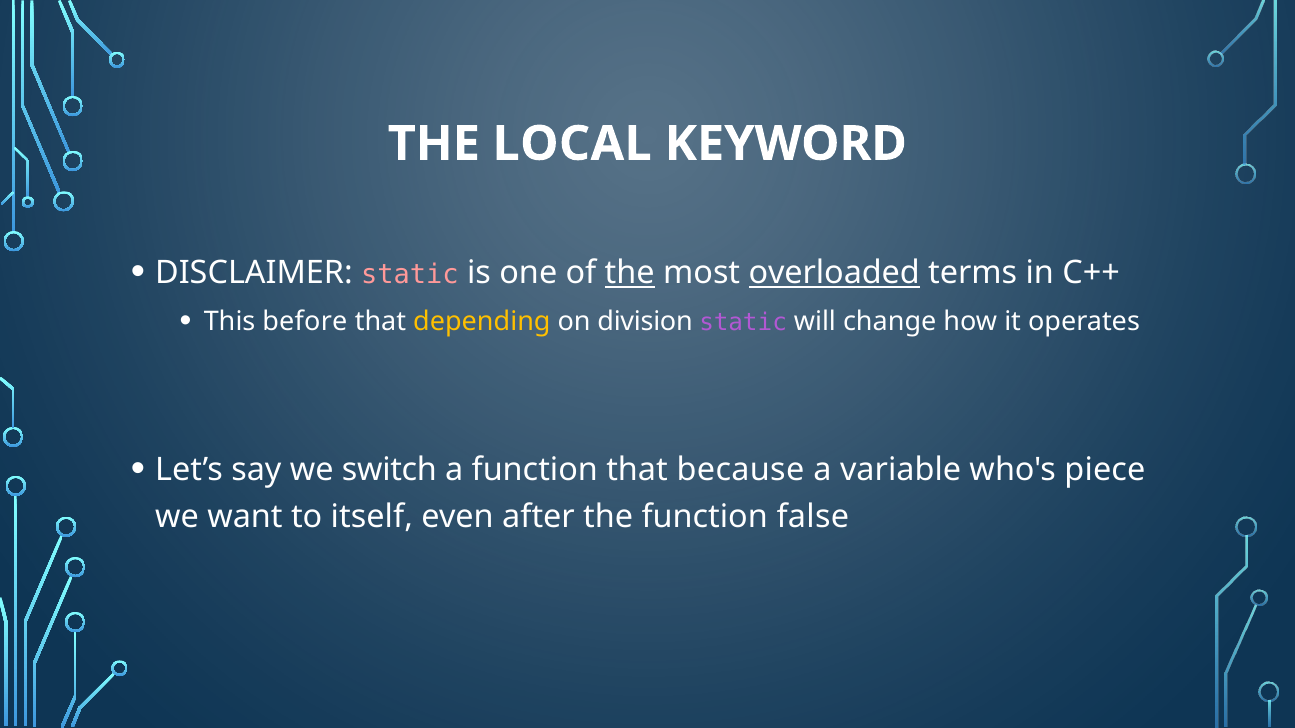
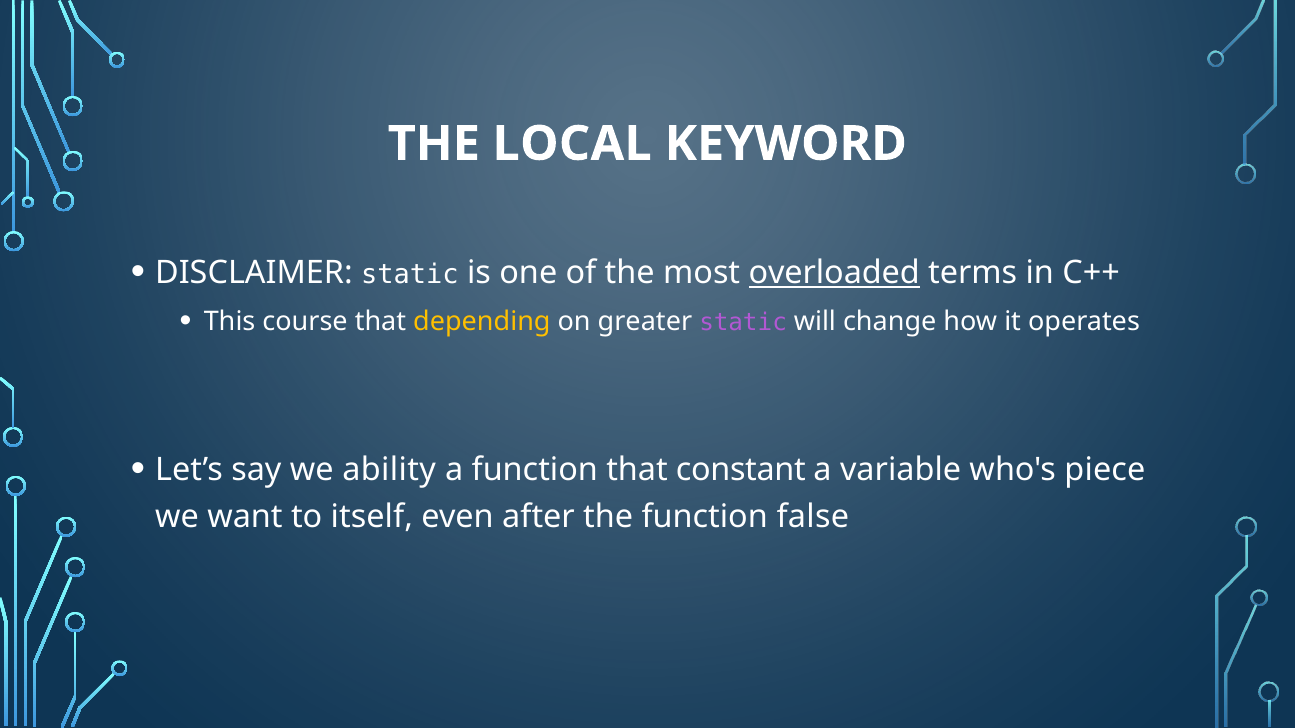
static colour: pink -> white (410, 275)
the underline: present -> none (630, 273)
before: before -> course (305, 322)
division: division -> greater (645, 322)
switch: switch -> ability (389, 470)
because: because -> constant (741, 470)
